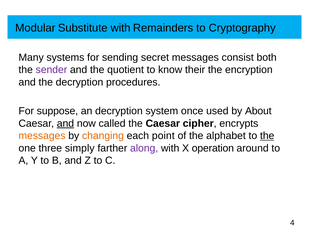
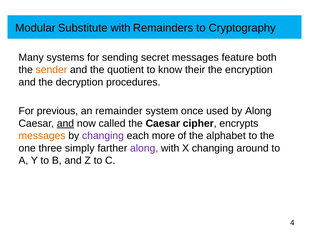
consist: consist -> feature (238, 57)
sender colour: purple -> orange (51, 70)
suppose: suppose -> previous (57, 111)
an decryption: decryption -> remainder (119, 111)
by About: About -> Along (258, 111)
changing colour: orange -> purple (103, 136)
point: point -> more (163, 136)
the underline: present -> none (267, 136)
X operation: operation -> changing (213, 148)
